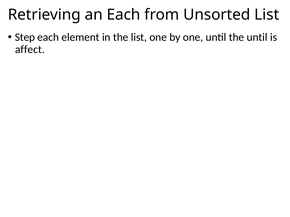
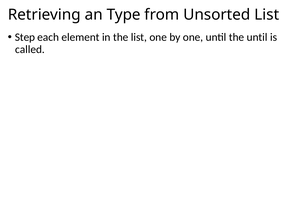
an Each: Each -> Type (124, 15)
affect: affect -> called (30, 49)
